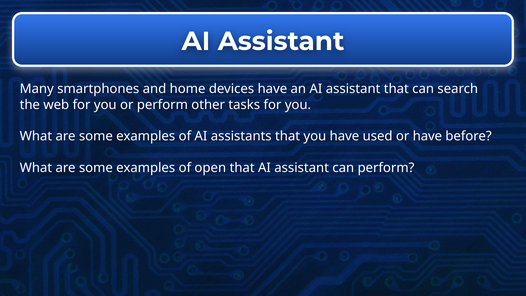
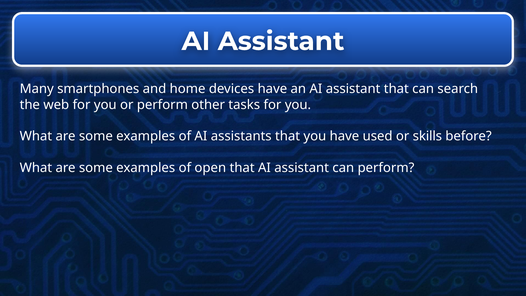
or have: have -> skills (427, 136)
